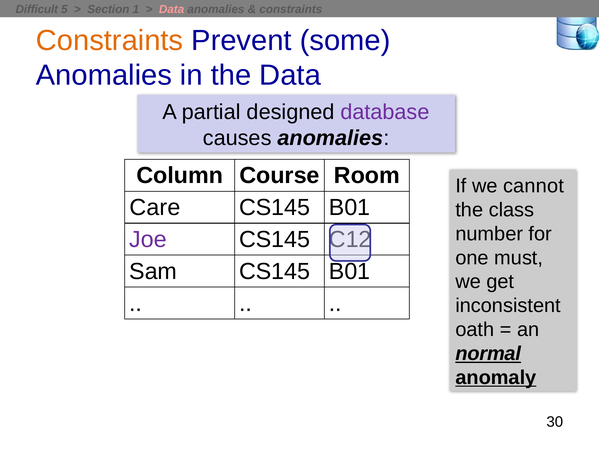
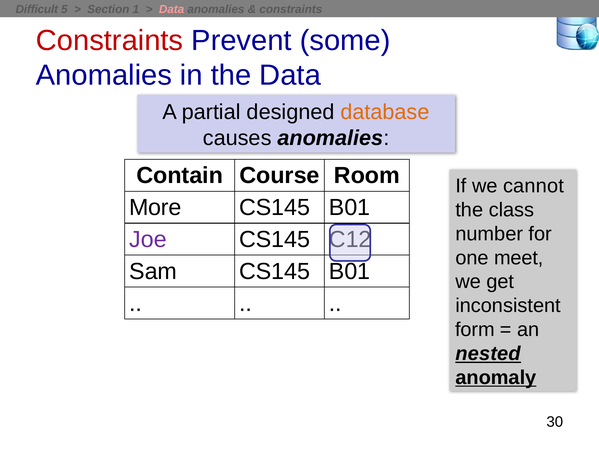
Constraints colour: orange -> red (110, 40)
database colour: purple -> orange (385, 112)
Column: Column -> Contain (180, 176)
Care: Care -> More (155, 208)
must: must -> meet (519, 258)
oath: oath -> form (475, 330)
normal: normal -> nested (488, 354)
